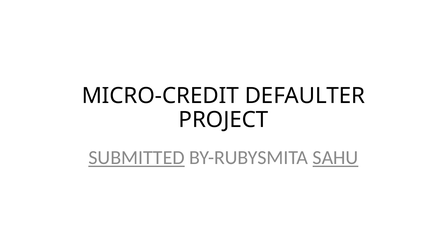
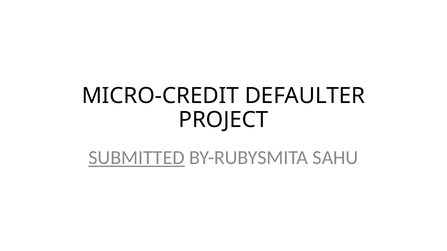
SAHU underline: present -> none (335, 158)
